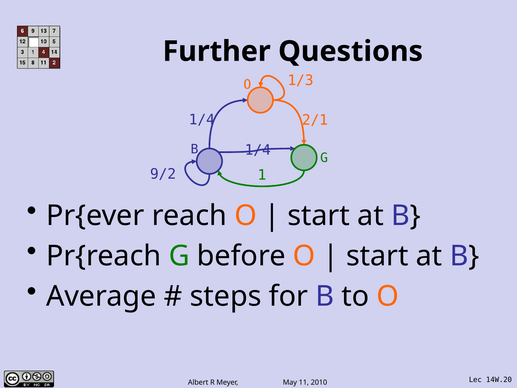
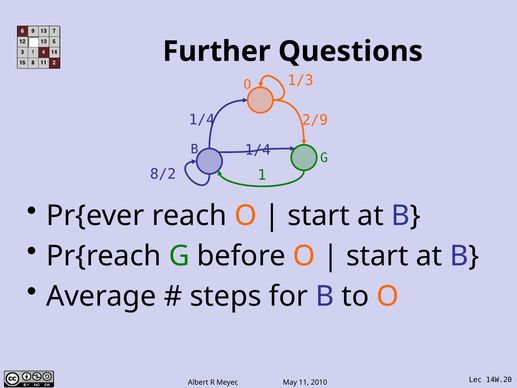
2/1: 2/1 -> 2/9 (315, 120)
9/2: 9/2 -> 8/2 (163, 174)
